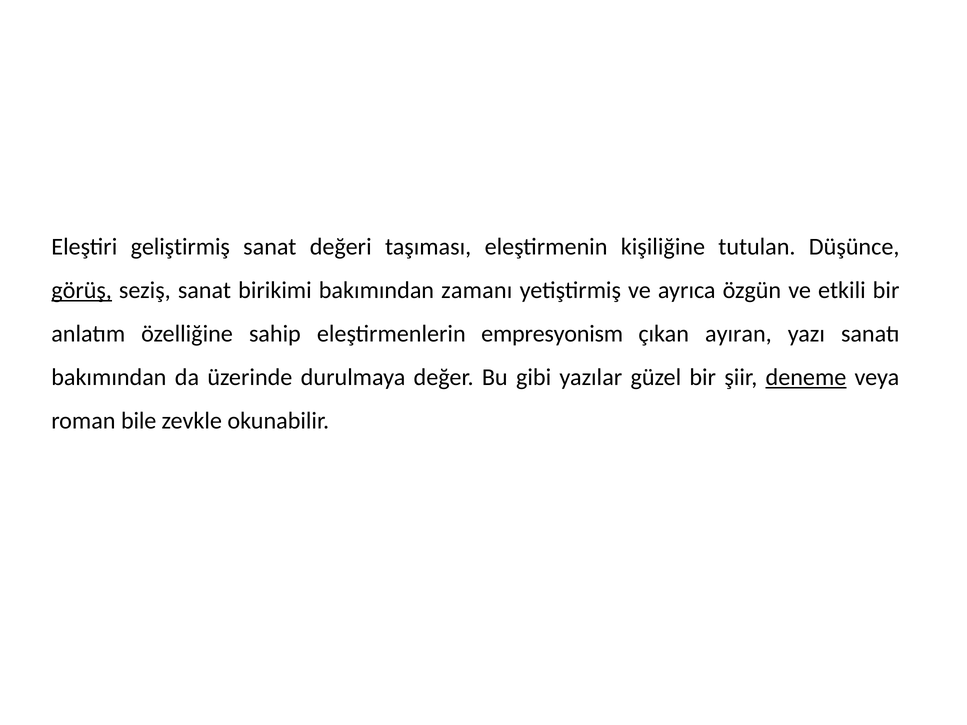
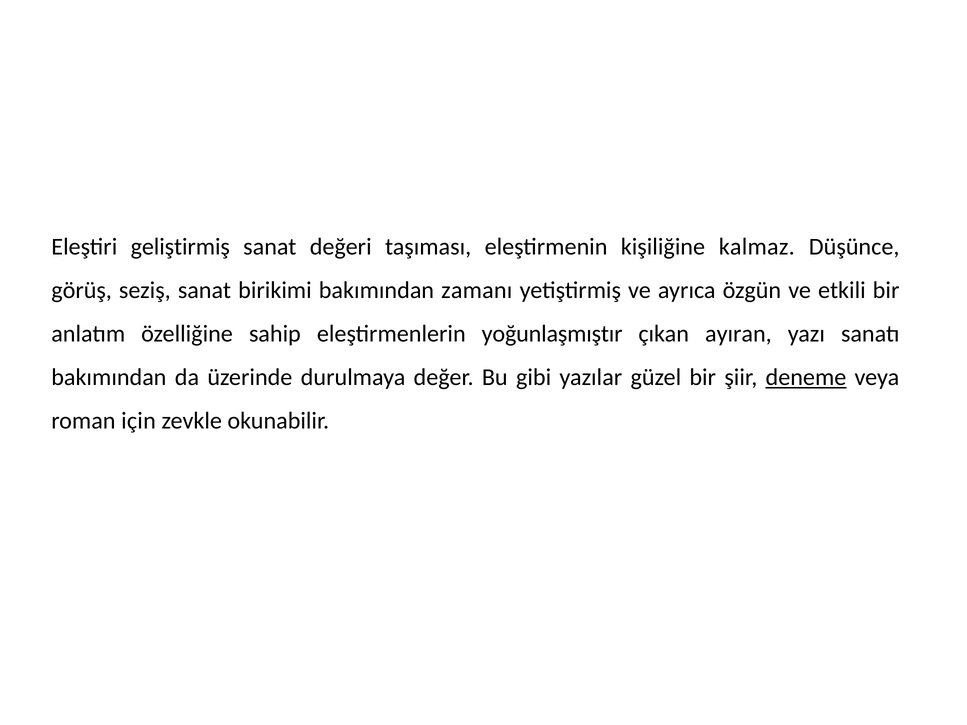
tutulan: tutulan -> kalmaz (757, 247)
görüş underline: present -> none (82, 290)
empresyonism: empresyonism -> yoğunlaşmıştır (552, 334)
bile: bile -> için (138, 421)
